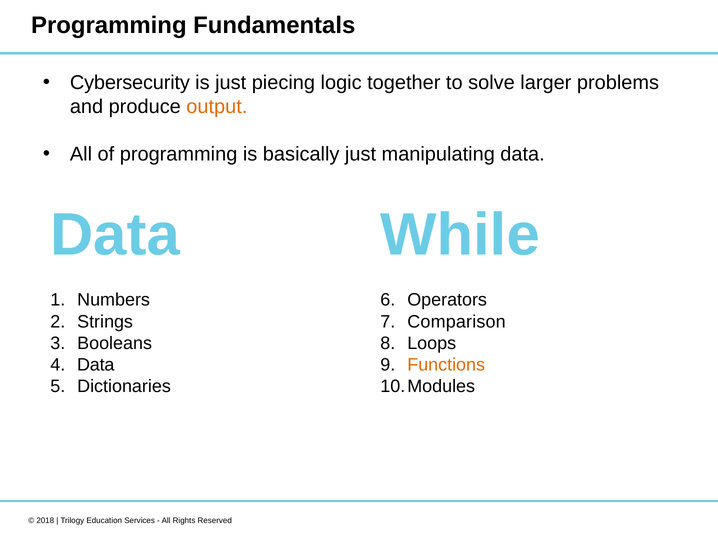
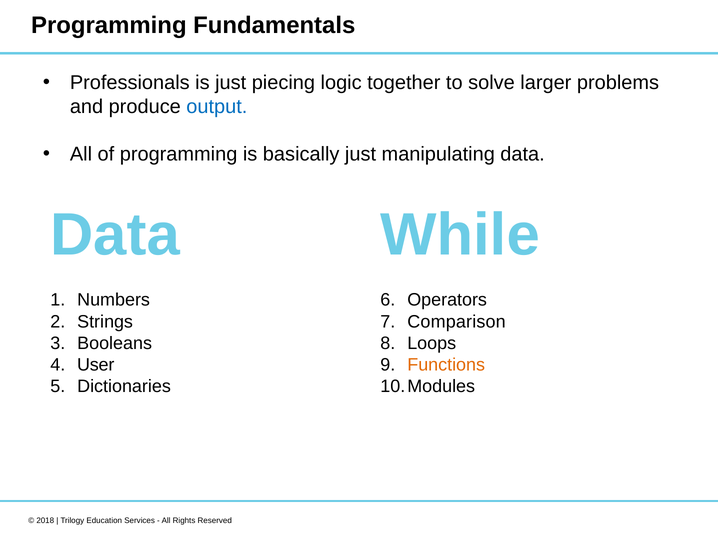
Cybersecurity: Cybersecurity -> Professionals (130, 83)
output colour: orange -> blue (217, 107)
Data: Data -> User (96, 365)
